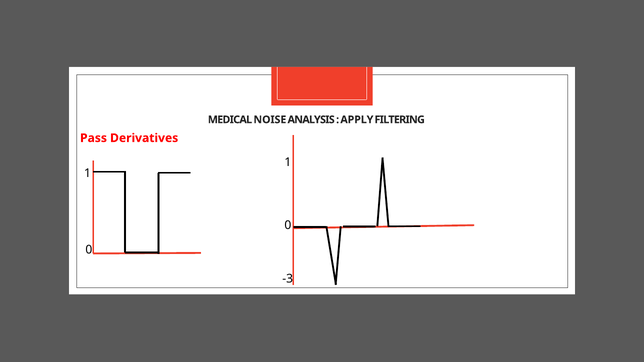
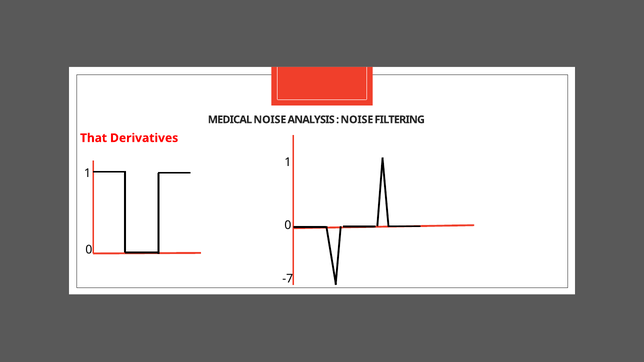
APPLY: APPLY -> NOISE (357, 120)
Pass: Pass -> That (94, 138)
-3: -3 -> -7 (288, 279)
